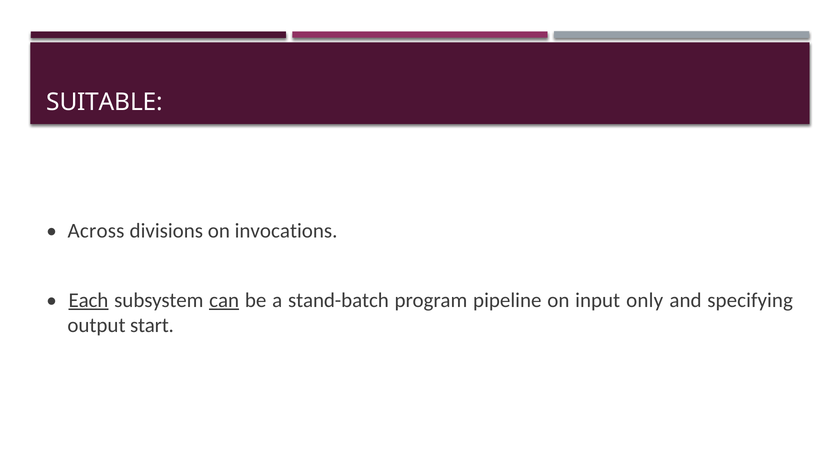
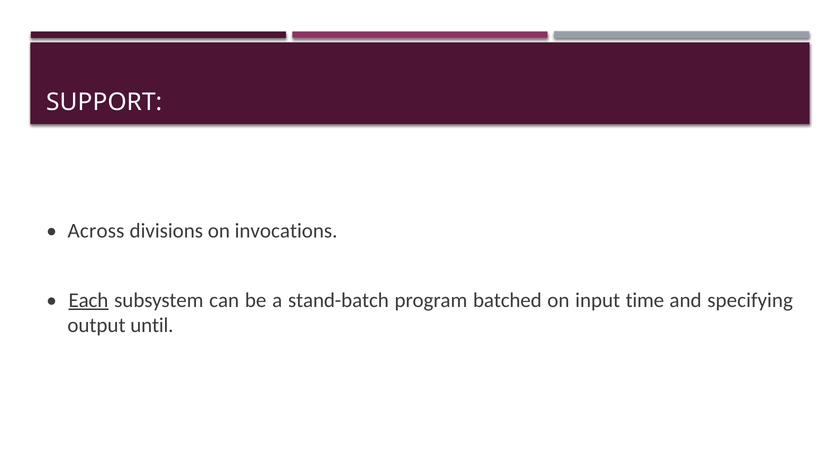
SUITABLE: SUITABLE -> SUPPORT (104, 102)
can underline: present -> none (224, 300)
pipeline: pipeline -> batched (507, 300)
only: only -> time (645, 300)
start: start -> until (152, 326)
